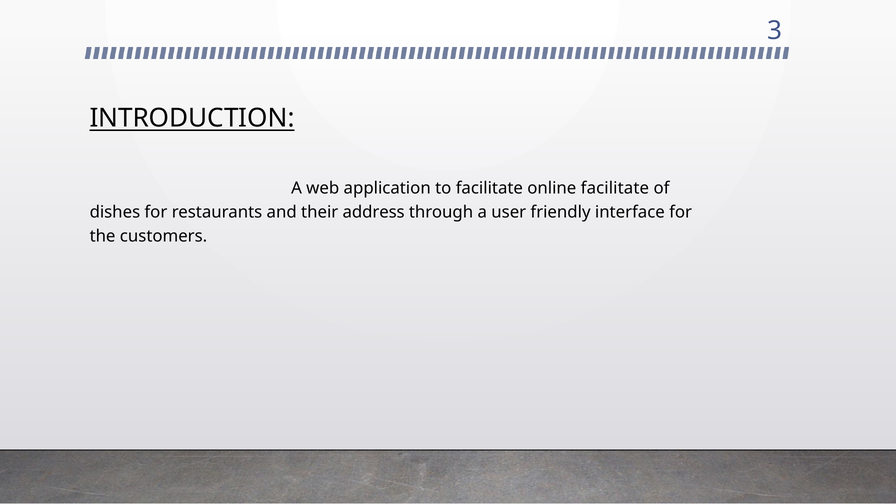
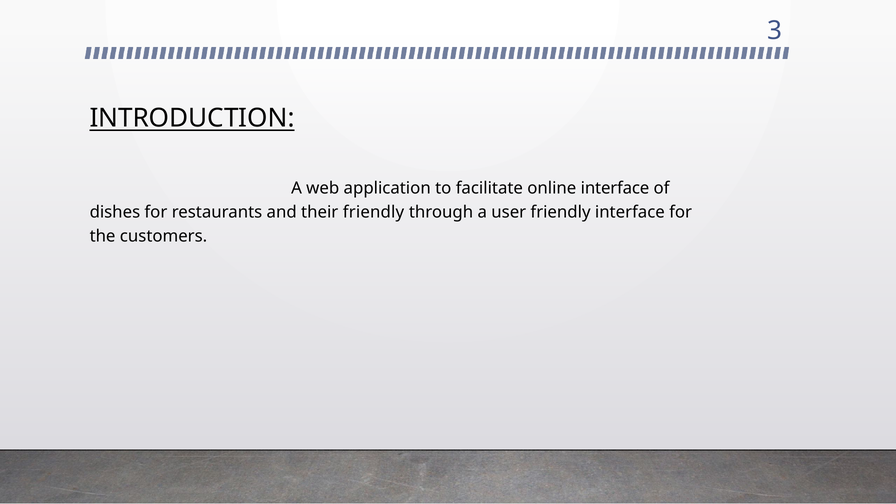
online facilitate: facilitate -> interface (615, 188)
their address: address -> friendly (374, 212)
